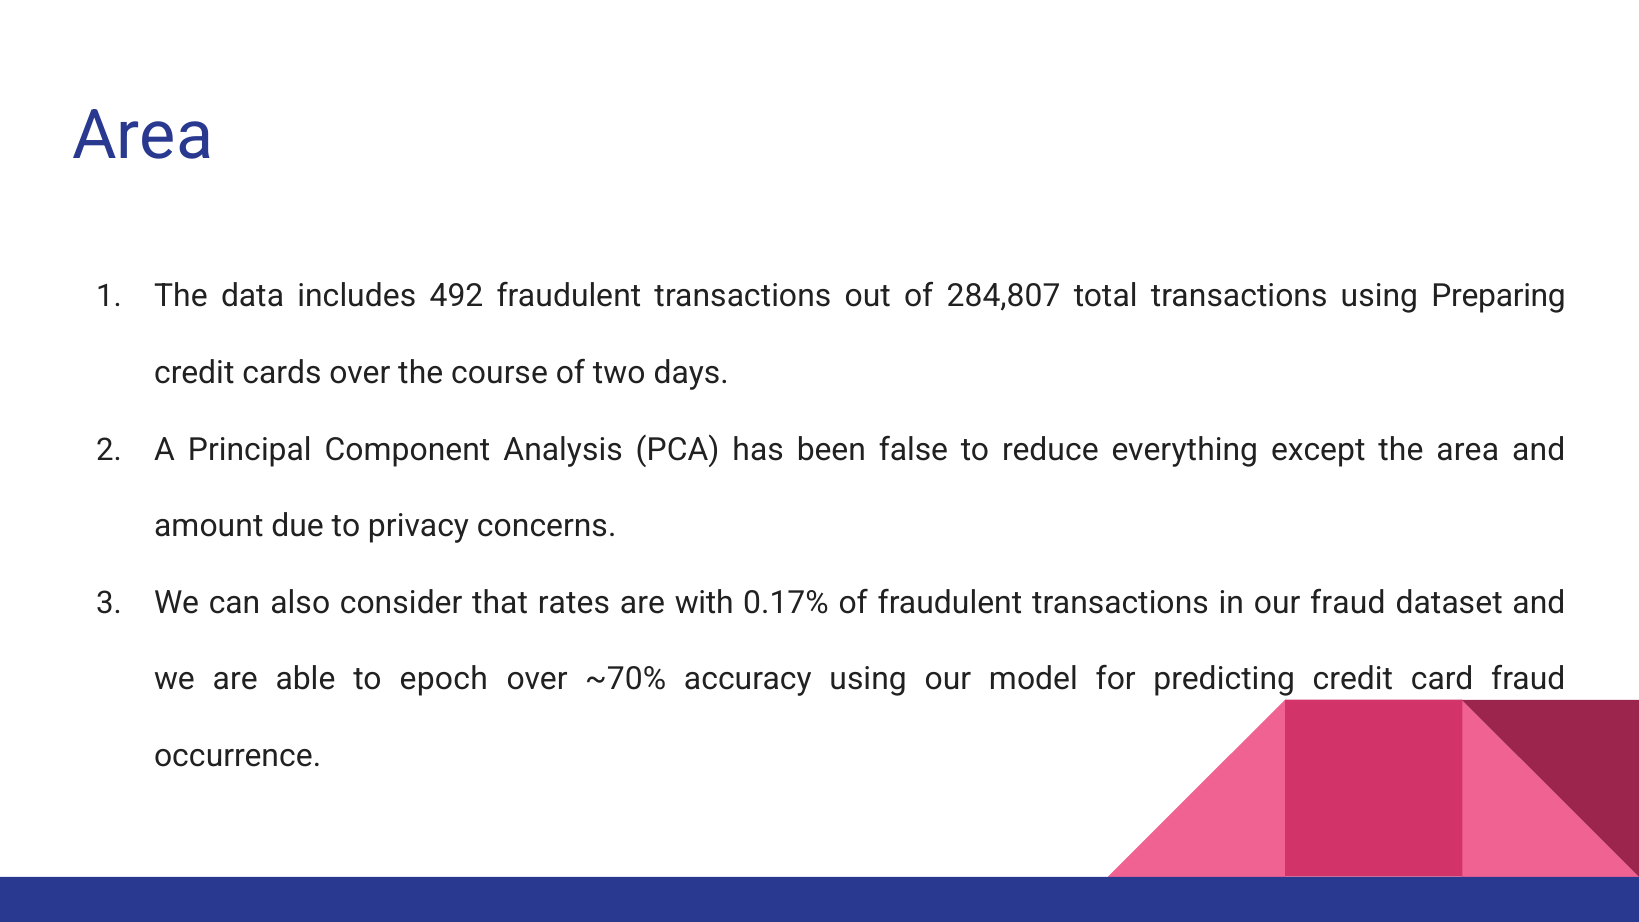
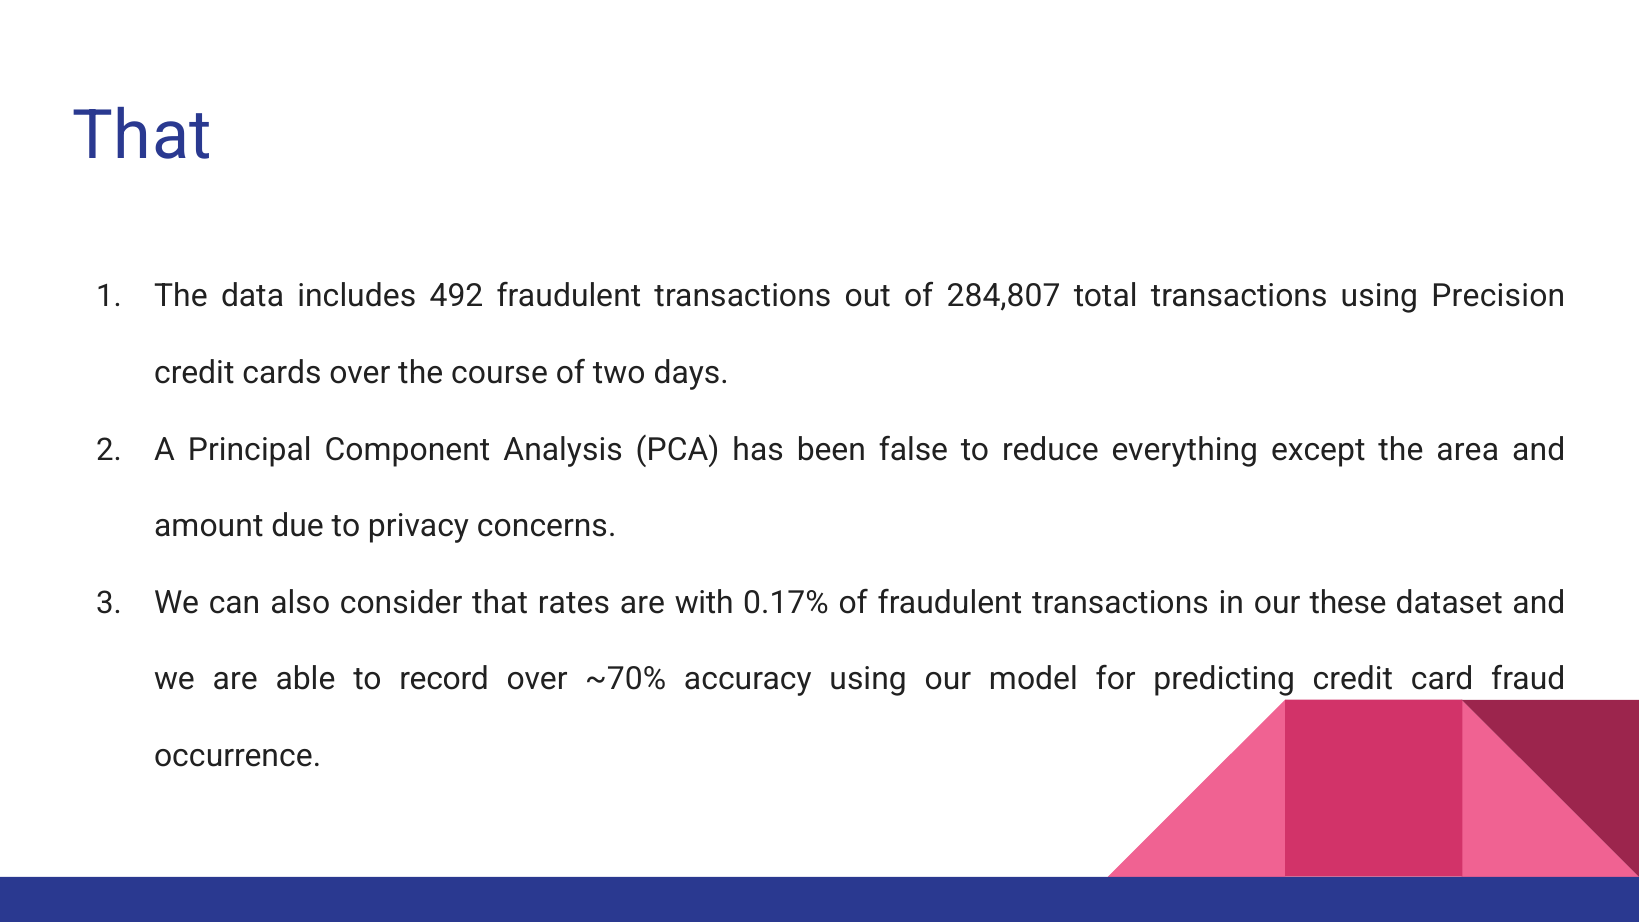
Area: Area -> That (142, 136)
Preparing: Preparing -> Precision (1498, 296)
our fraud: fraud -> these (1348, 603)
epoch: epoch -> record (444, 679)
